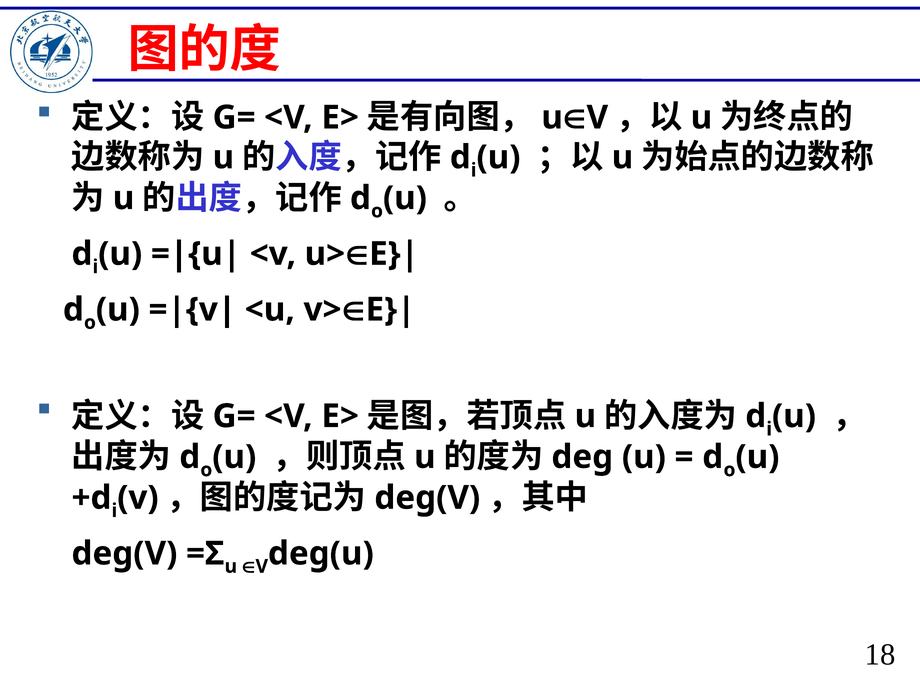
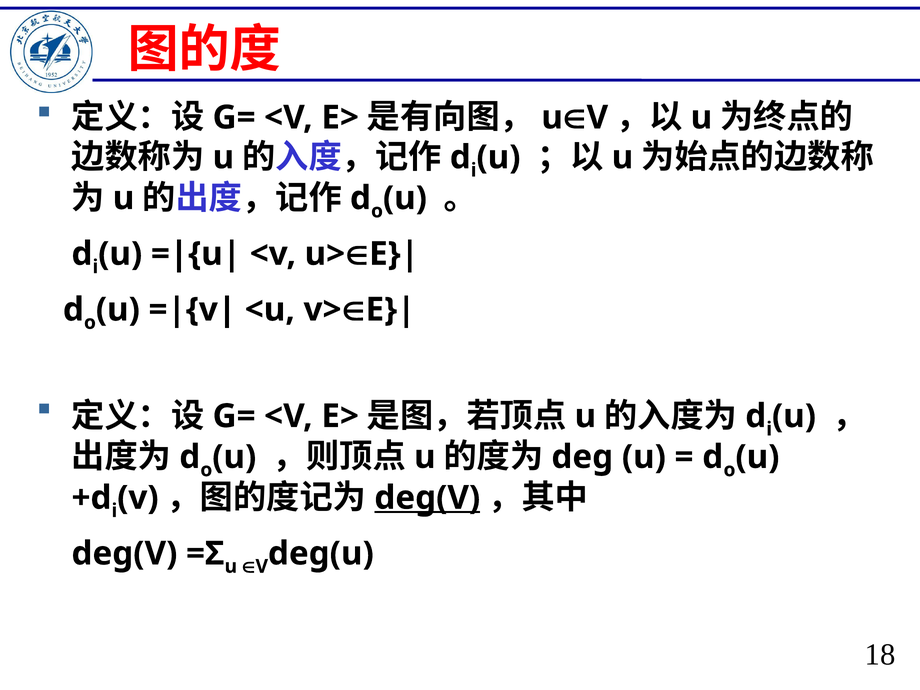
deg(V underline: none -> present (427, 498)
